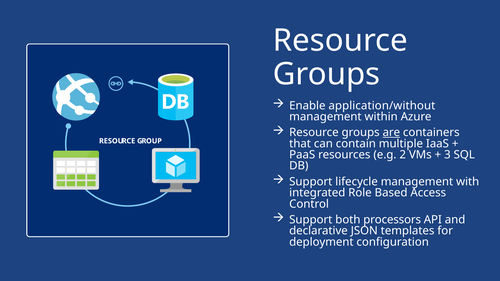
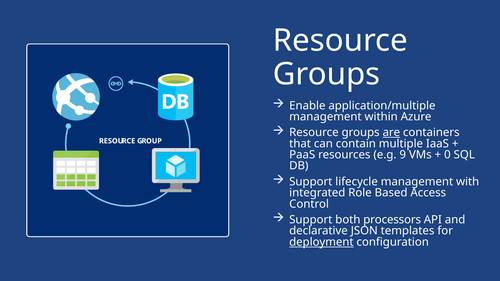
application/without: application/without -> application/multiple (382, 106)
2: 2 -> 9 (403, 155)
3: 3 -> 0 (447, 155)
deployment underline: none -> present (321, 242)
